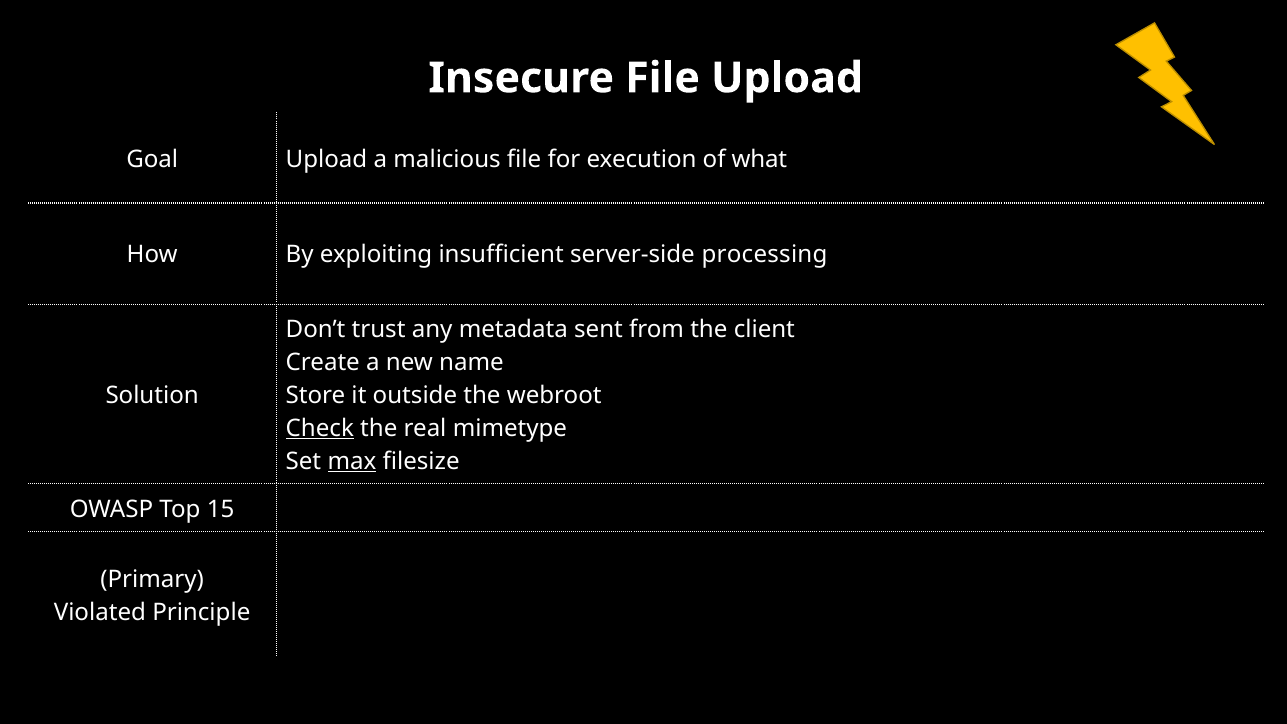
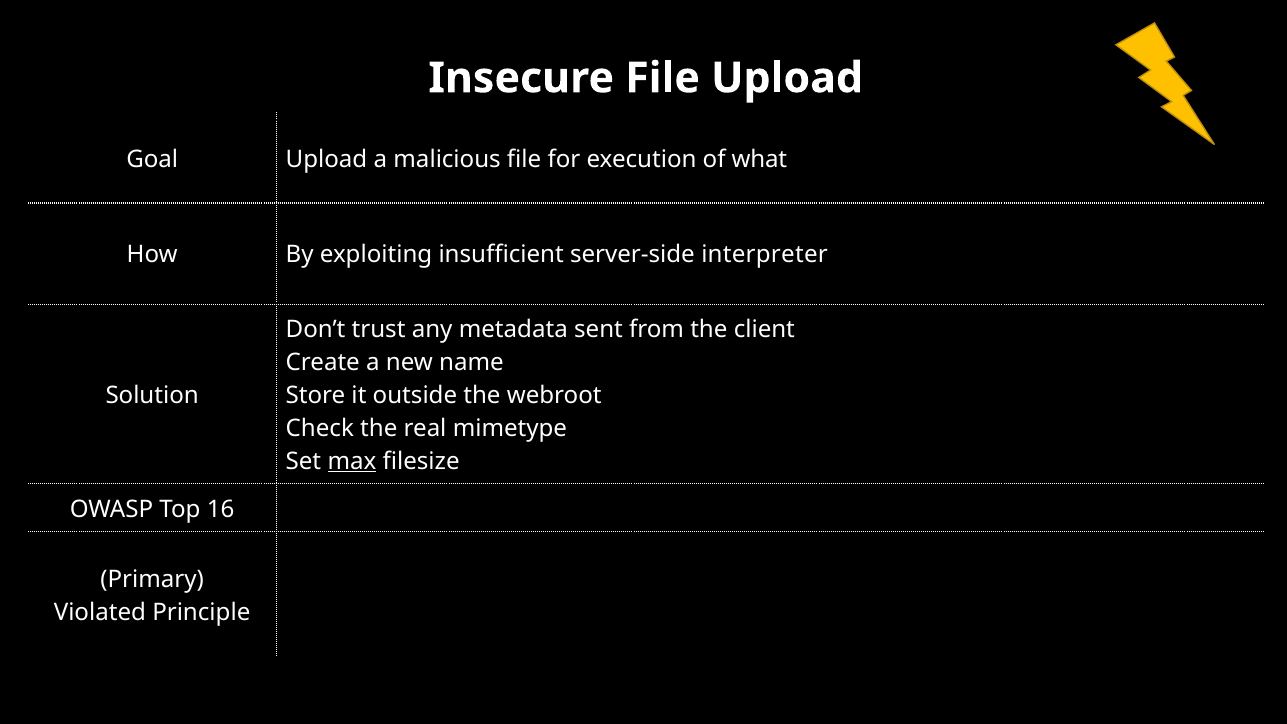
processing: processing -> interpreter (765, 255)
Check underline: present -> none (320, 428)
15: 15 -> 16 (221, 509)
